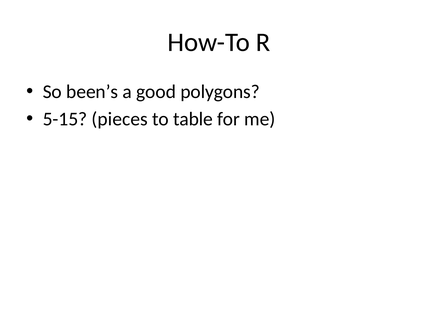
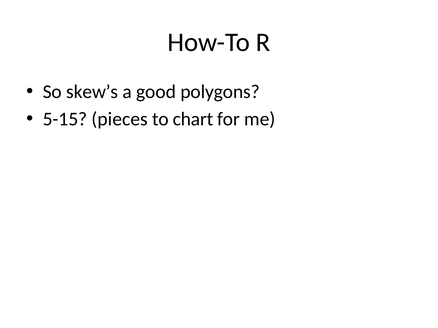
been’s: been’s -> skew’s (92, 92)
table: table -> chart (193, 119)
